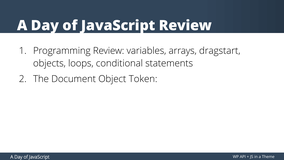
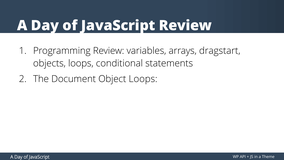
Object Token: Token -> Loops (143, 79)
